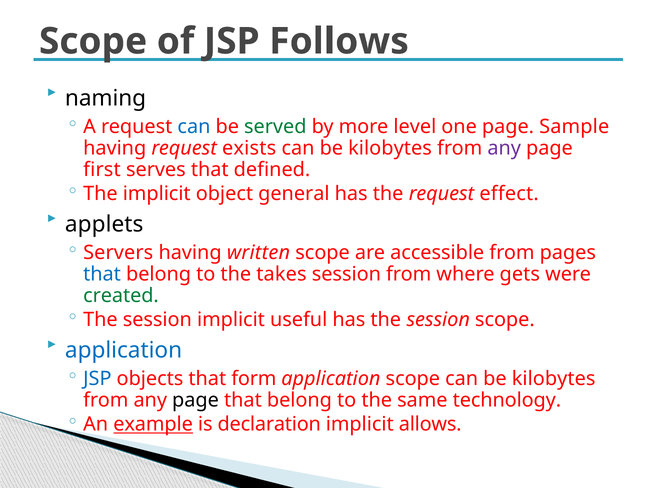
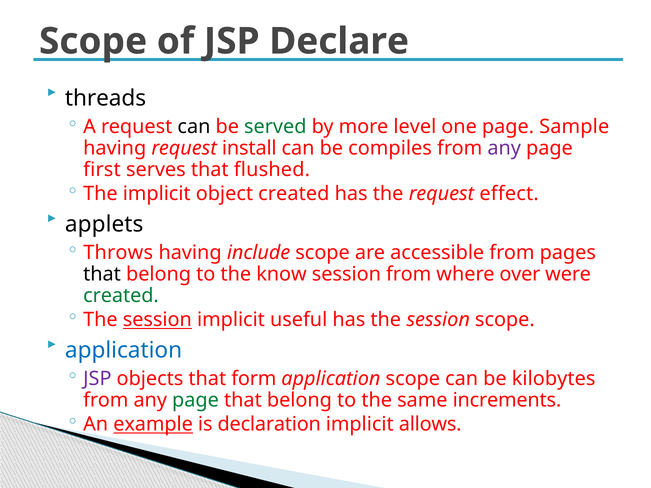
Follows: Follows -> Declare (339, 41)
naming: naming -> threads (106, 98)
can colour: blue -> black (194, 127)
exists: exists -> install (249, 148)
kilobytes: kilobytes -> compiles (390, 148)
defined: defined -> flushed (272, 170)
object general: general -> created (294, 194)
Servers: Servers -> Throws (118, 253)
written: written -> include (259, 253)
that colour: blue -> black (102, 274)
takes: takes -> know (282, 274)
gets: gets -> over (520, 274)
session underline: none -> present (157, 320)
JSP colour: blue -> purple (97, 379)
page colour: black -> green (196, 401)
technology: technology -> increments (507, 401)
